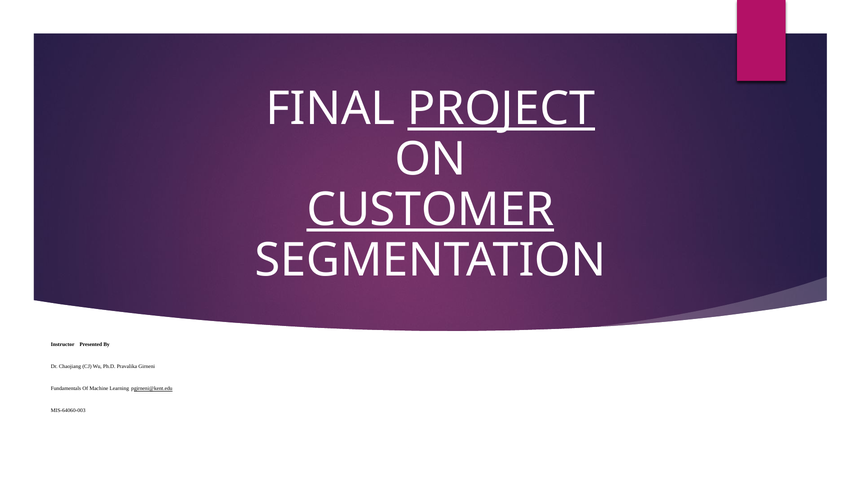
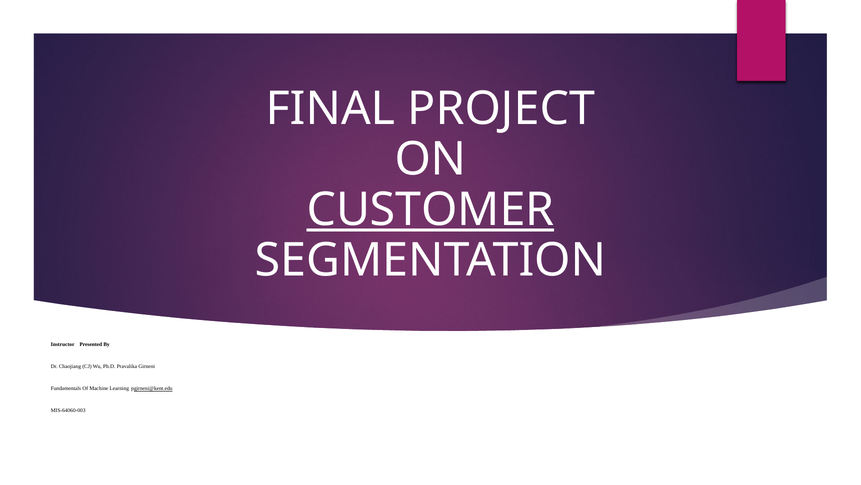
PROJECT underline: present -> none (501, 109)
